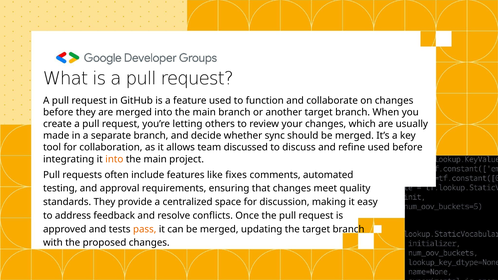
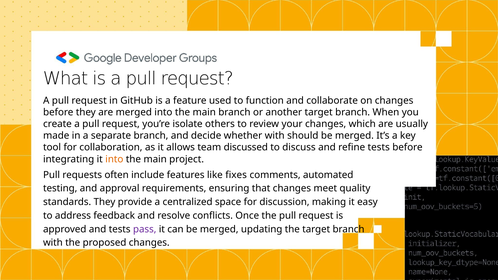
letting: letting -> isolate (188, 124)
whether sync: sync -> with (275, 136)
refine used: used -> tests (379, 148)
pass colour: orange -> purple (145, 229)
